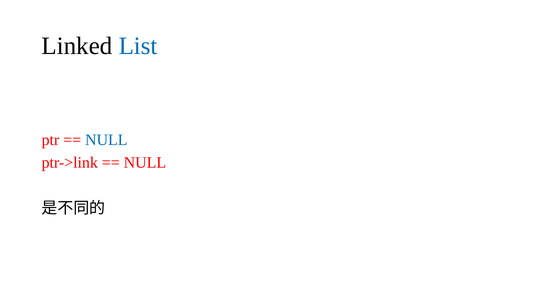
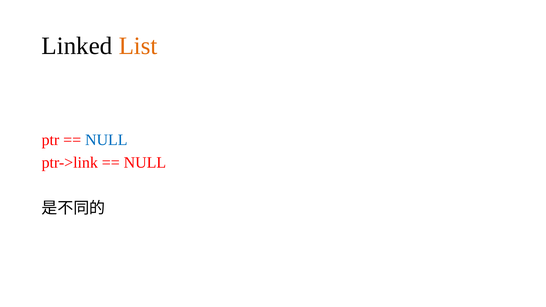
List colour: blue -> orange (138, 46)
